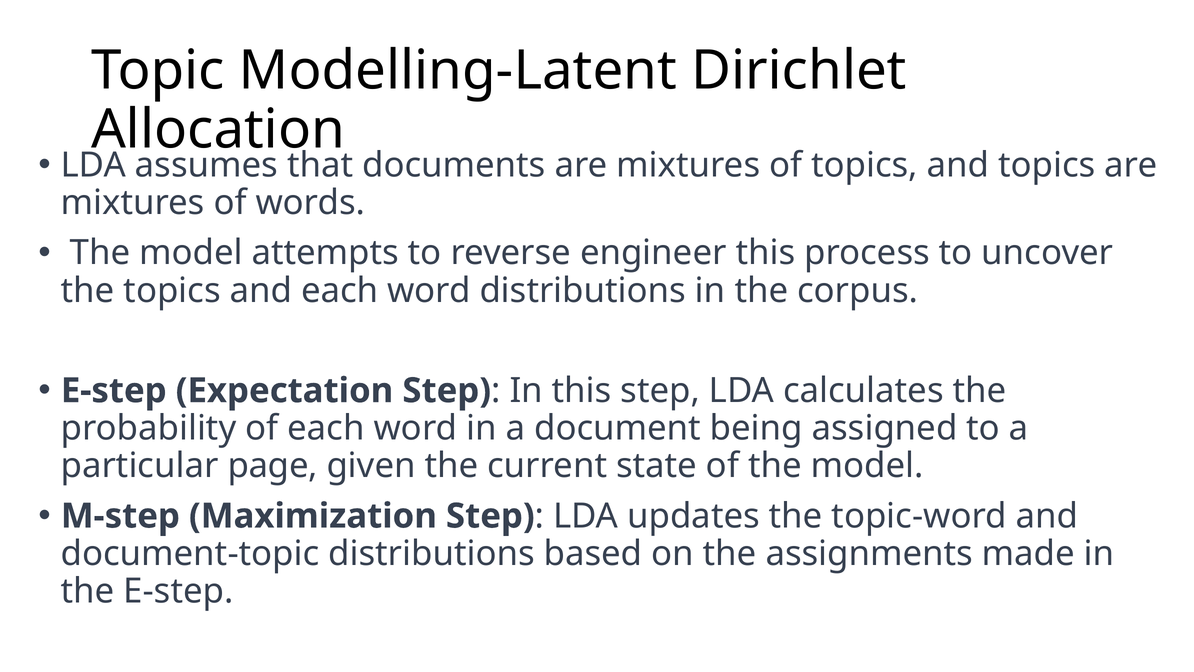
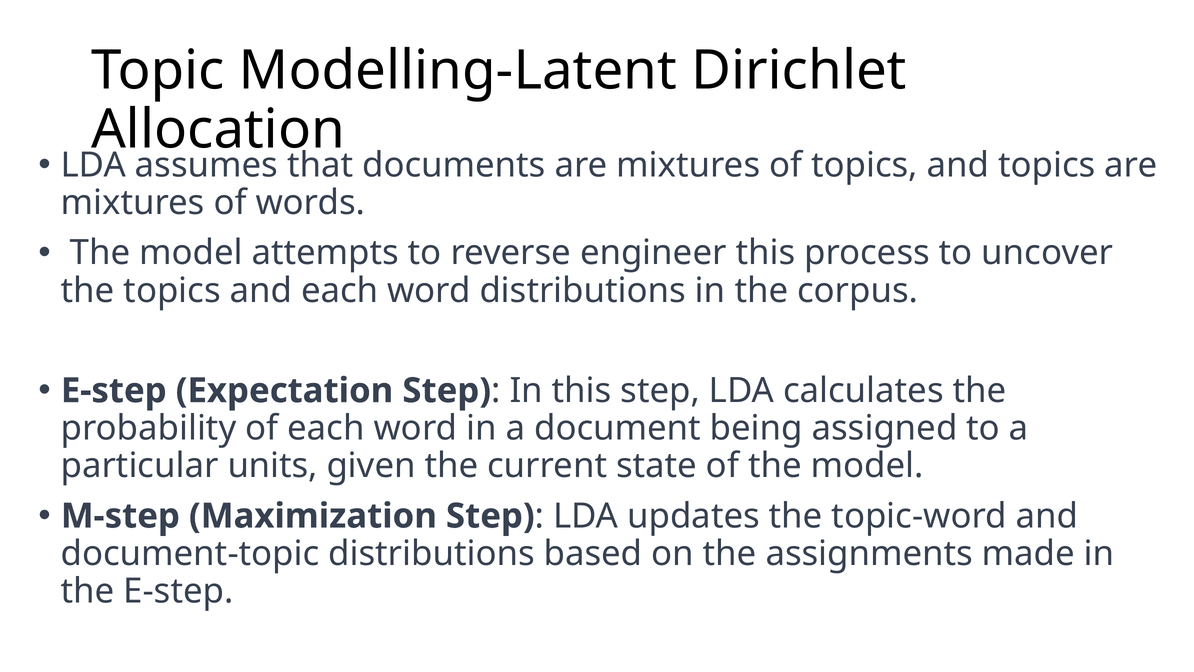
page: page -> units (273, 466)
